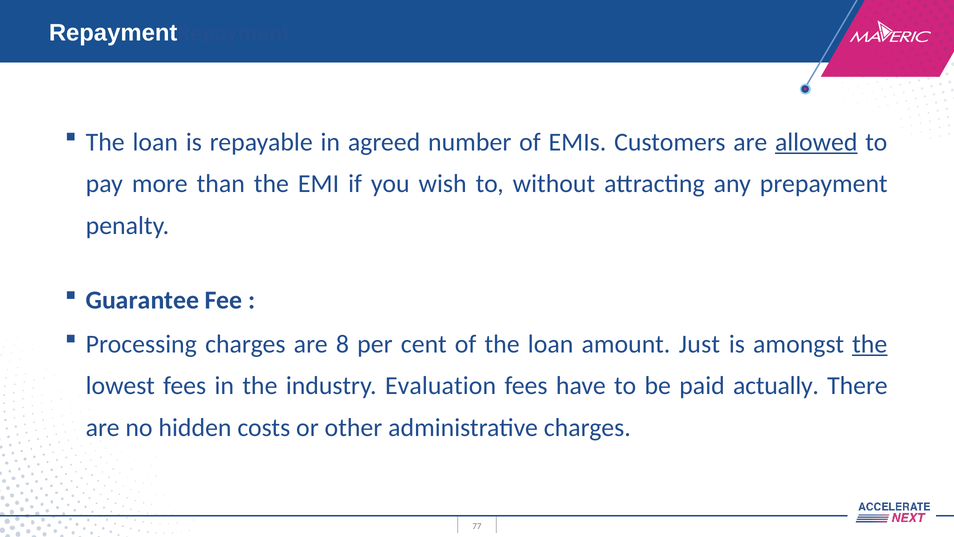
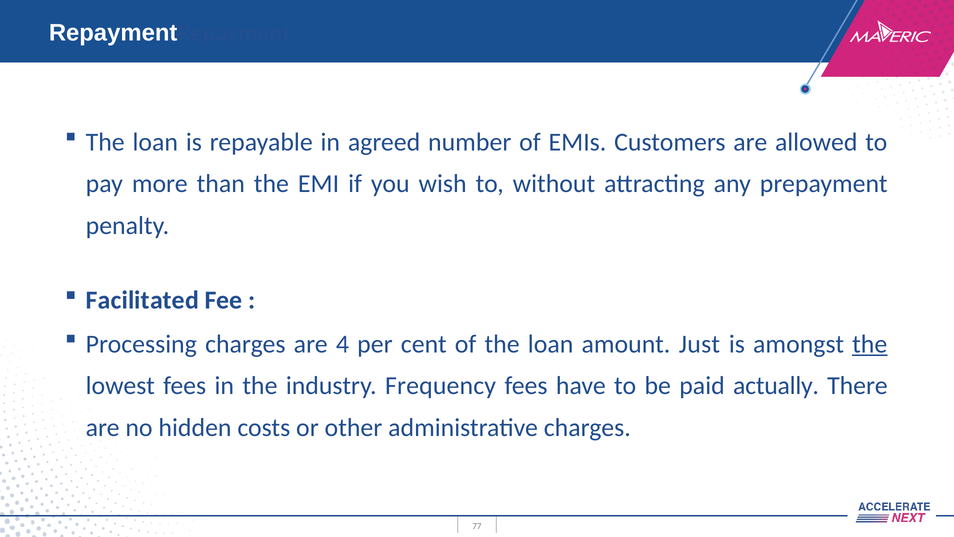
allowed underline: present -> none (816, 142)
Guarantee: Guarantee -> Facilitated (142, 300)
8: 8 -> 4 (342, 344)
Evaluation: Evaluation -> Frequency (441, 386)
